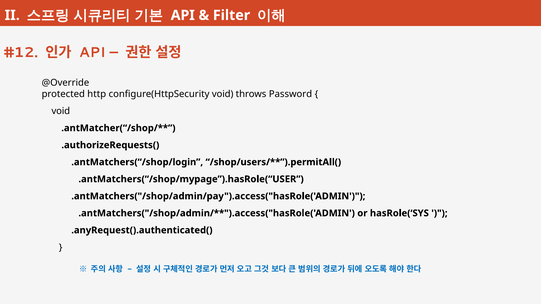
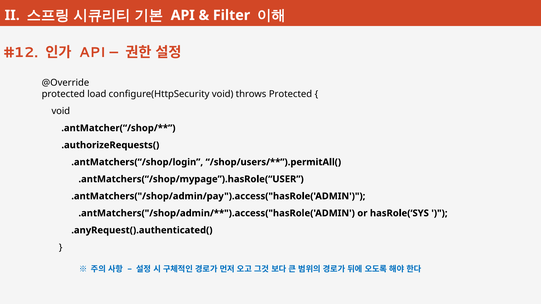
http: http -> load (97, 94)
throws Password: Password -> Protected (290, 94)
